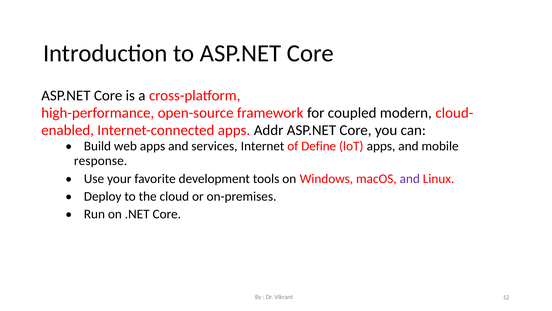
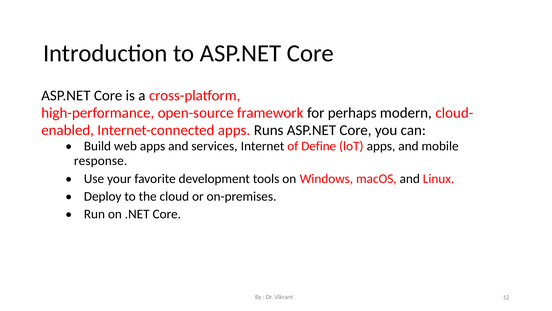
coupled: coupled -> perhaps (352, 113)
Addr: Addr -> Runs (269, 130)
and colour: purple -> black (410, 179)
